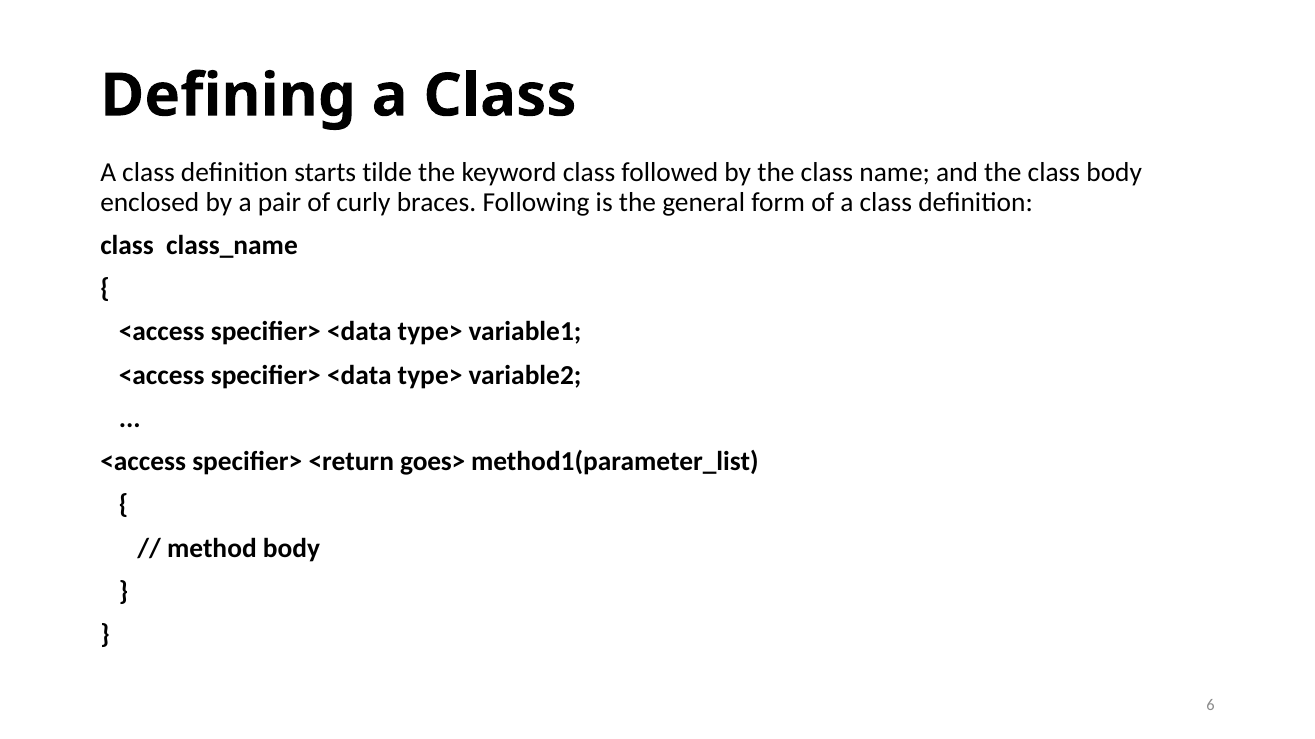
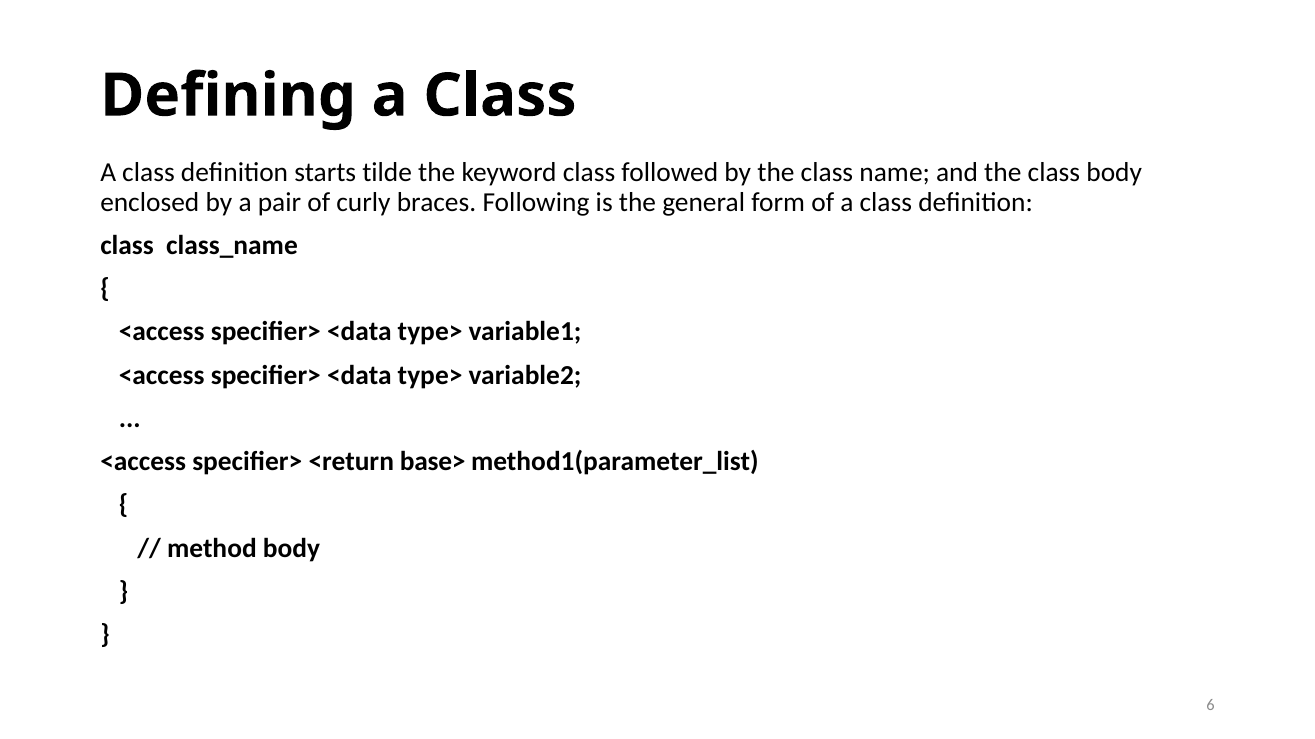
goes>: goes> -> base> (433, 462)
